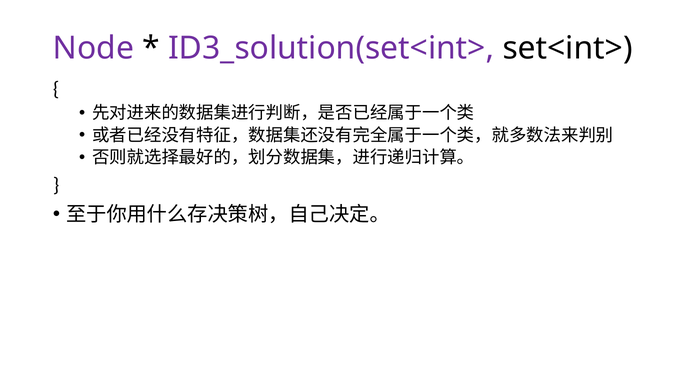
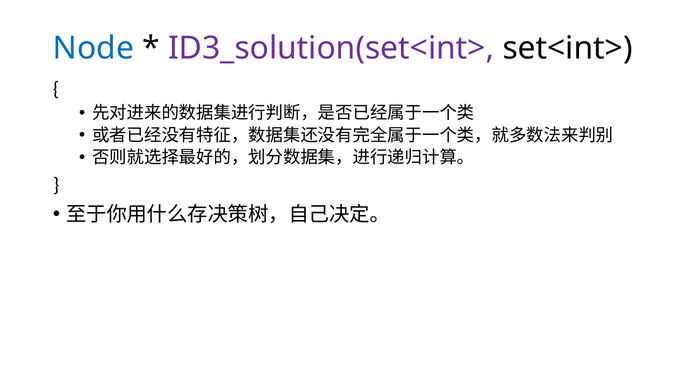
Node colour: purple -> blue (93, 48)
